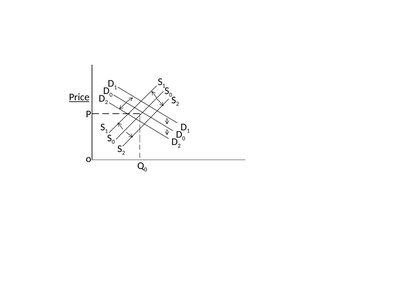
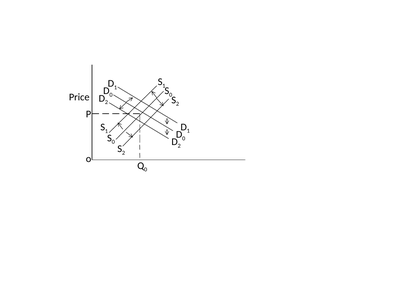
Price underline: present -> none (79, 97)
